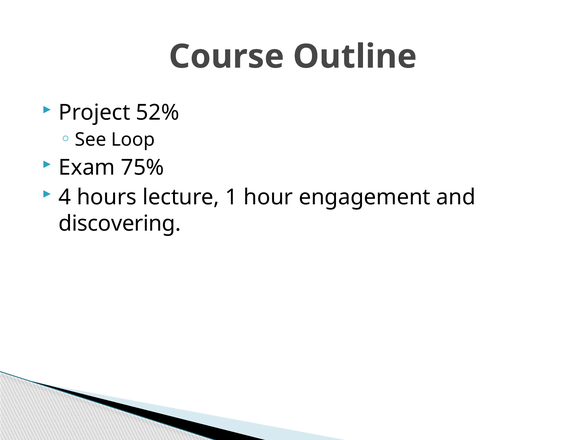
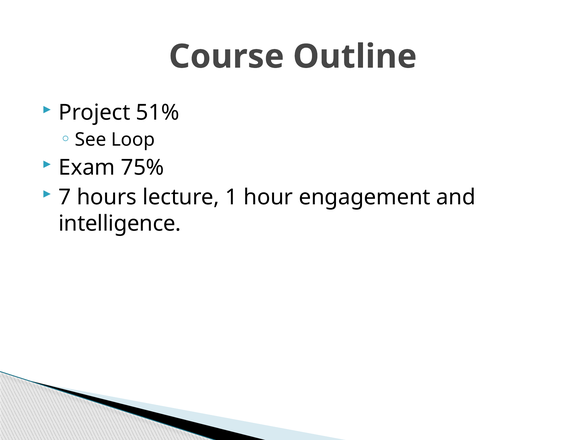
52%: 52% -> 51% (158, 113)
4: 4 -> 7 (65, 197)
discovering: discovering -> intelligence (120, 223)
